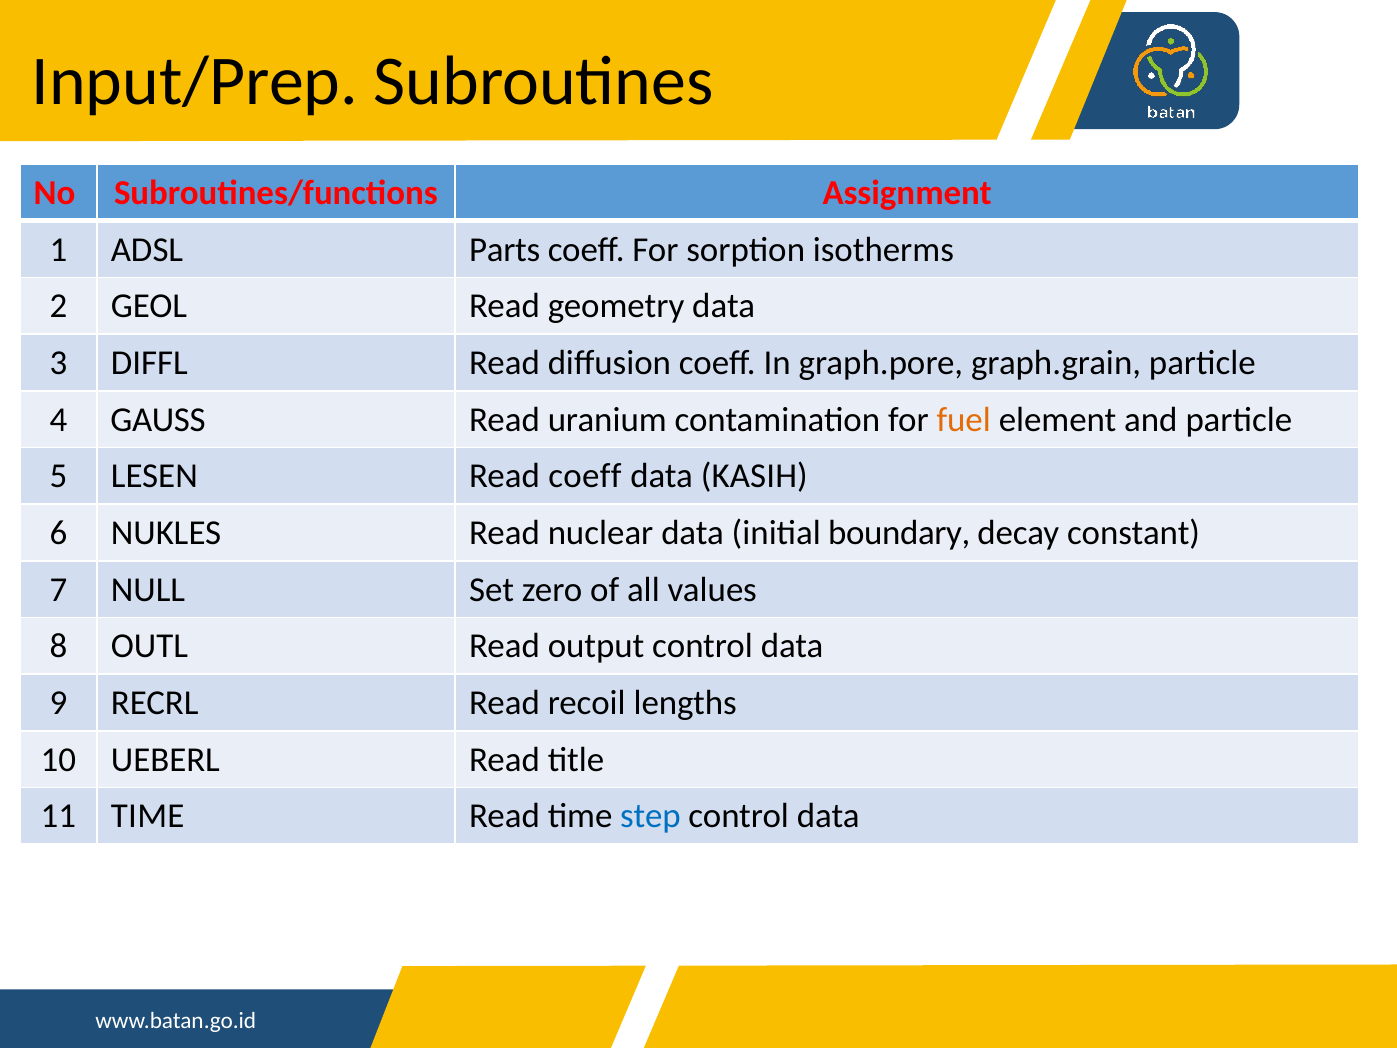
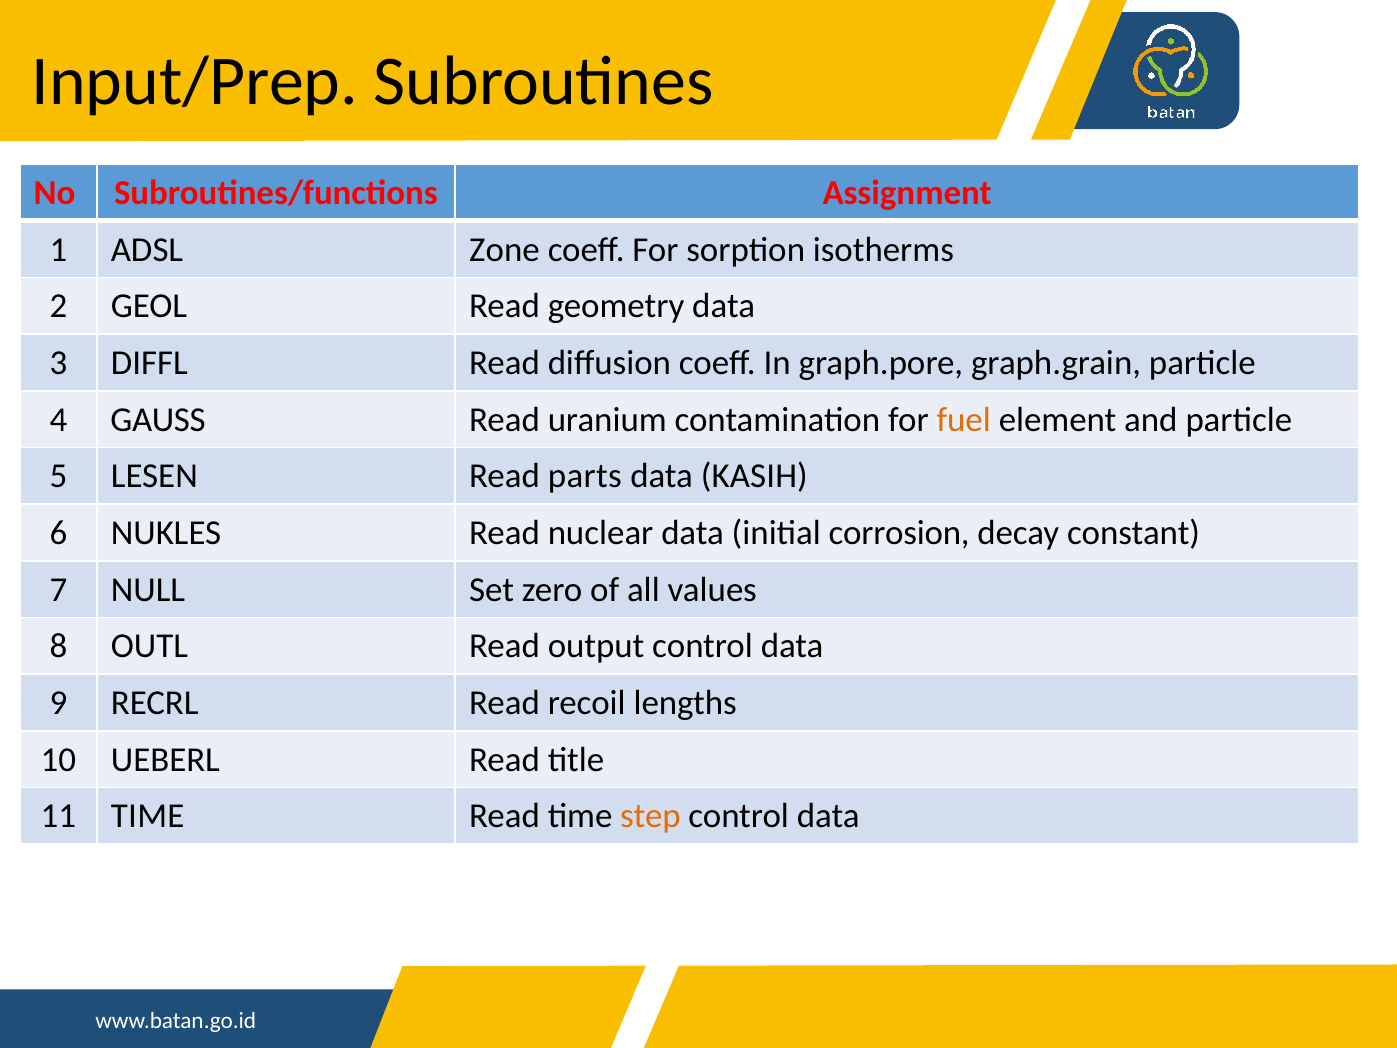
Parts: Parts -> Zone (505, 250)
Read coeff: coeff -> parts (585, 476)
boundary: boundary -> corrosion (899, 533)
step colour: blue -> orange (650, 816)
